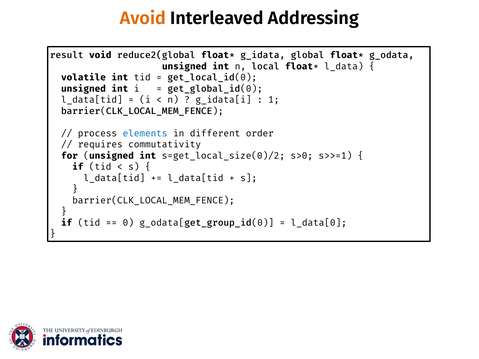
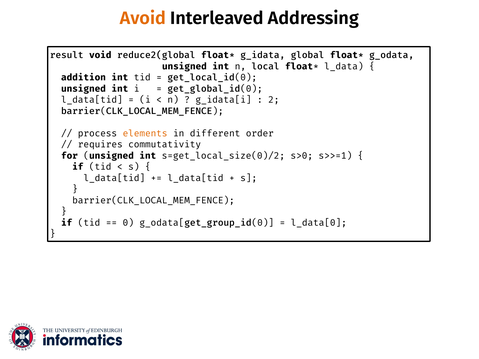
volatile: volatile -> addition (84, 78)
1: 1 -> 2 (274, 100)
elements colour: blue -> orange (145, 133)
